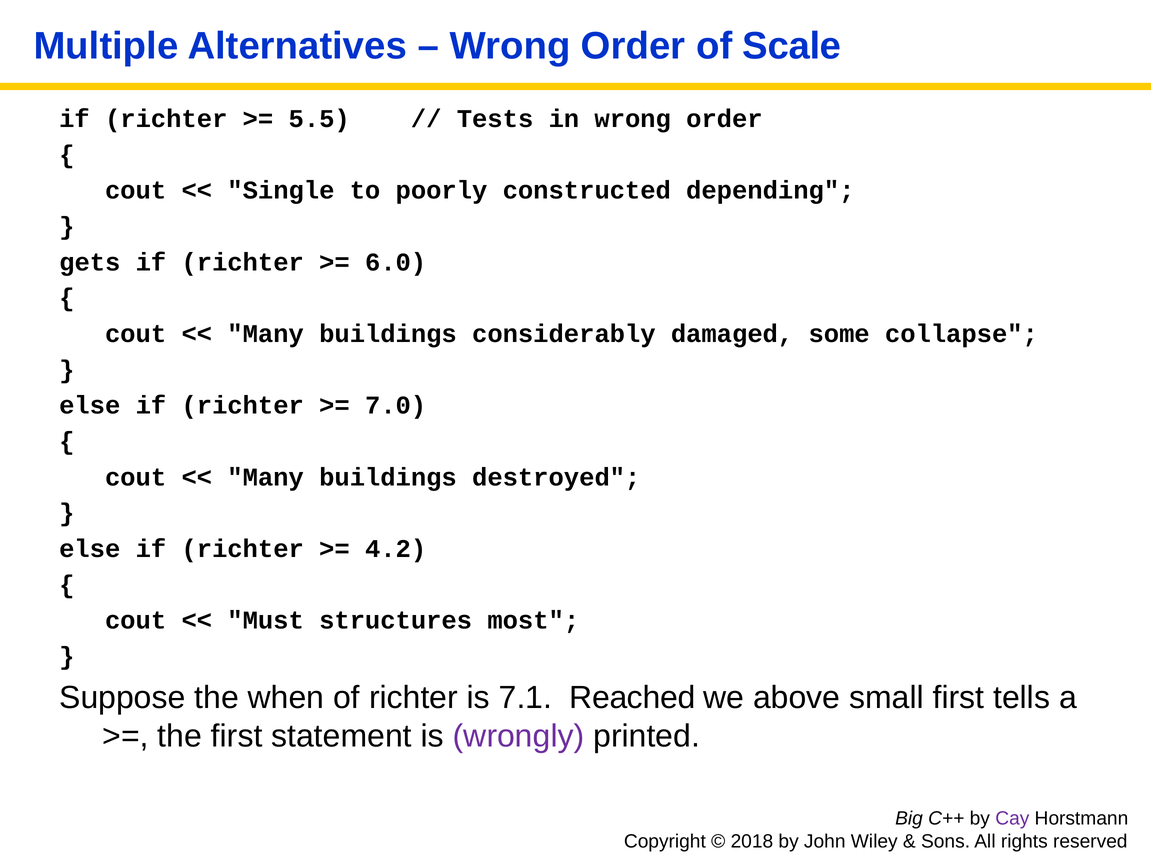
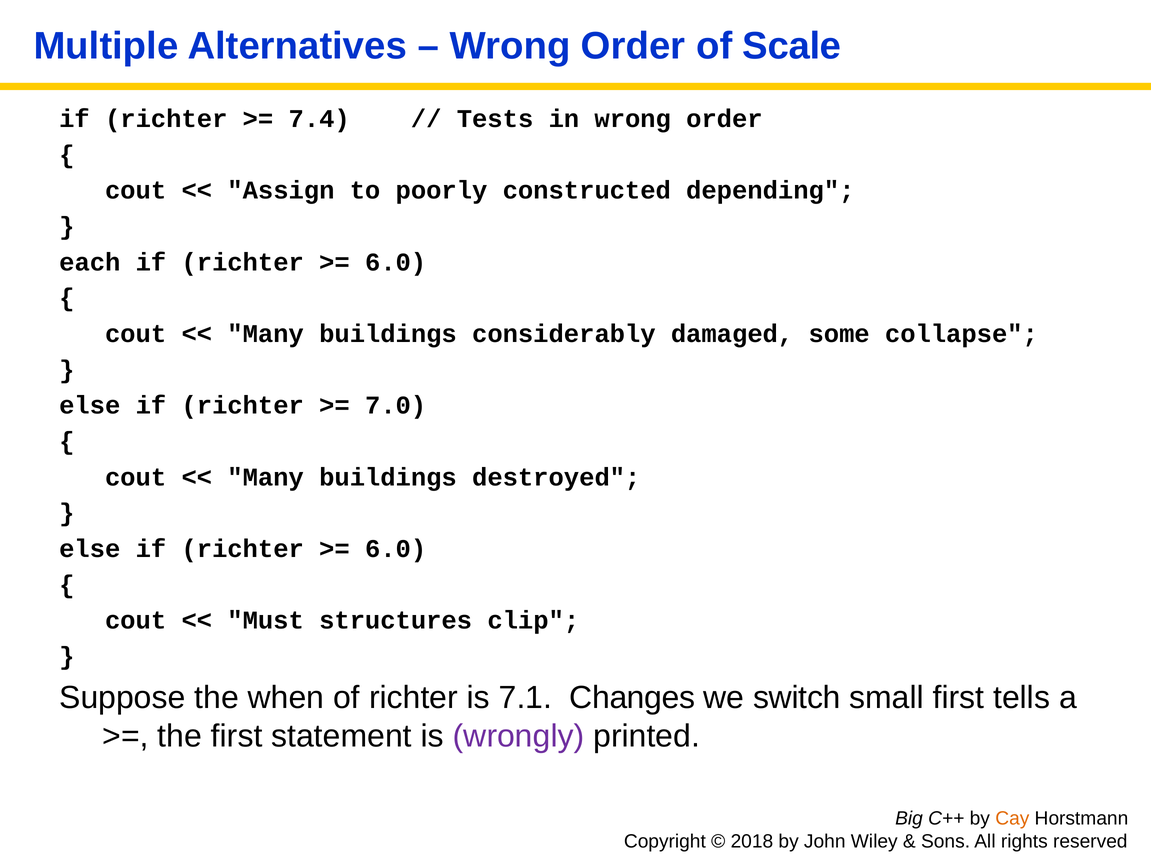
5.5: 5.5 -> 7.4 (319, 119)
Single: Single -> Assign (281, 190)
gets: gets -> each (90, 262)
4.2: 4.2 -> 6.0 (396, 548)
most: most -> clip (533, 620)
Reached: Reached -> Changes (632, 697)
above: above -> switch (797, 697)
Cay colour: purple -> orange (1012, 818)
